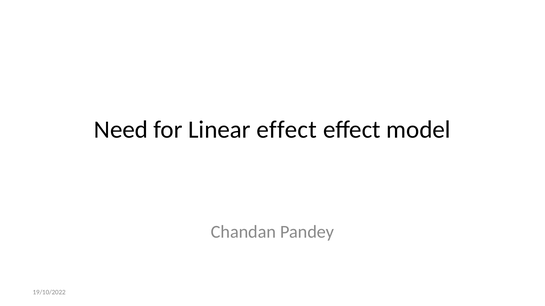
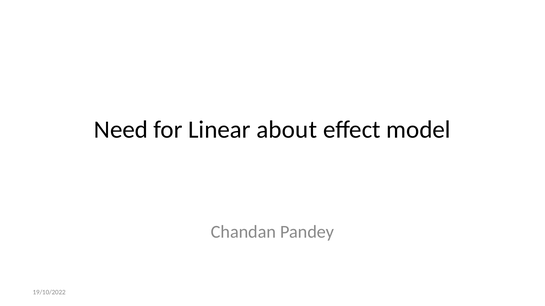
Linear effect: effect -> about (287, 130)
